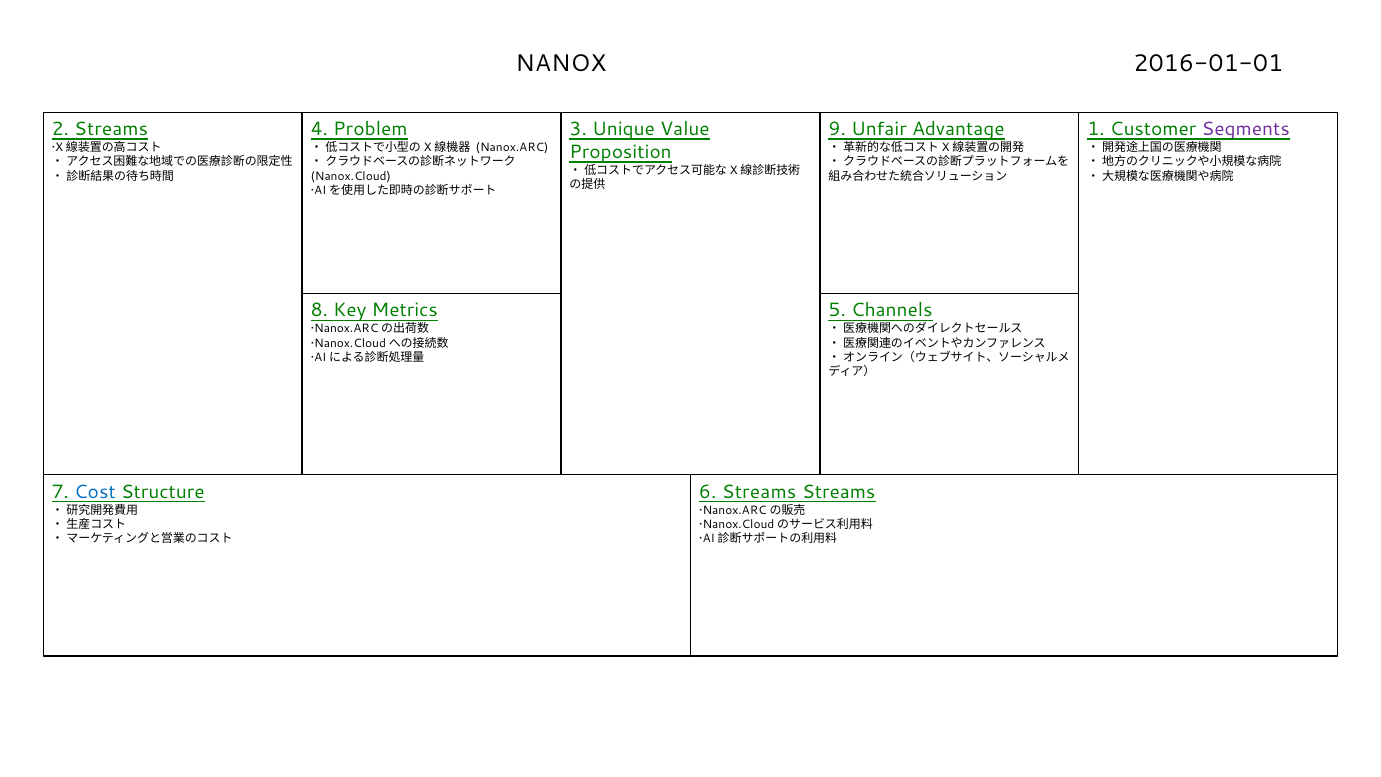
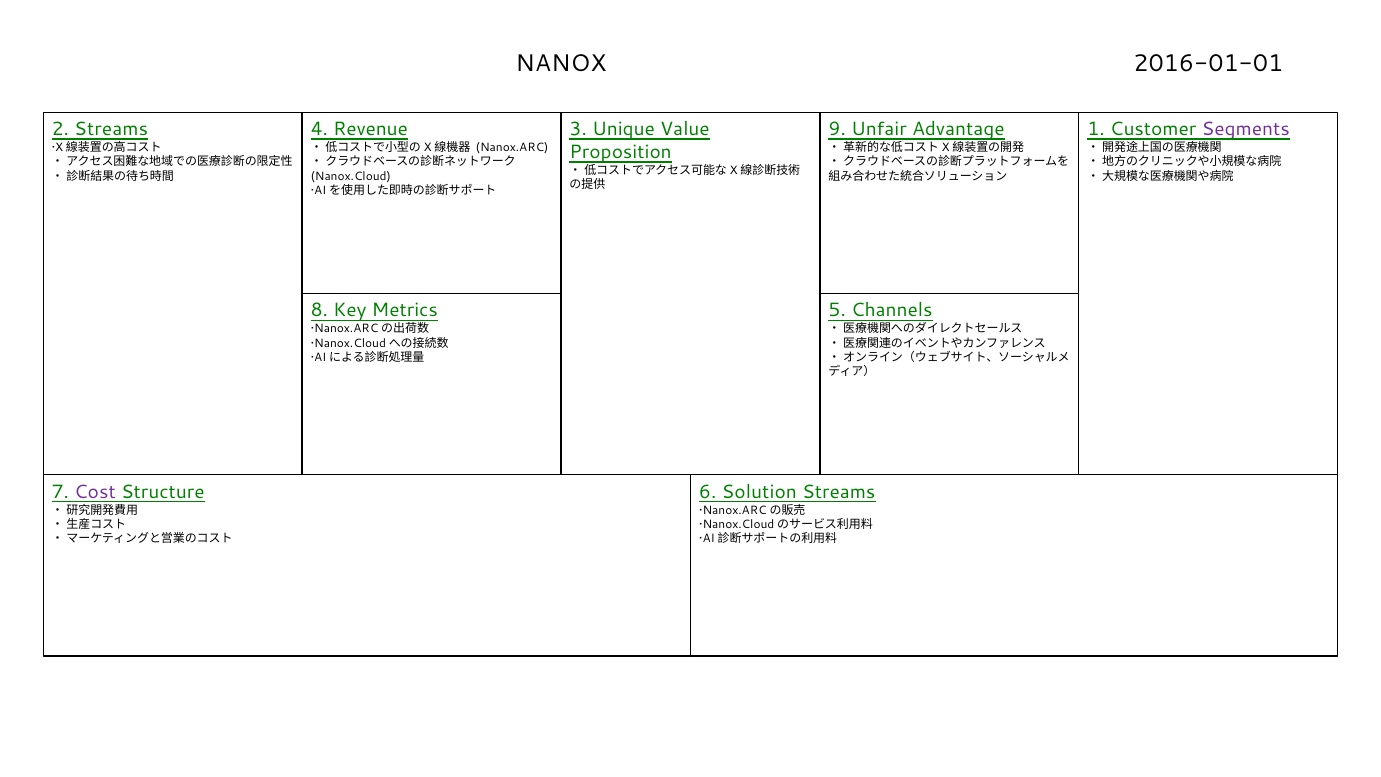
Problem: Problem -> Revenue (371, 129)
Cost colour: blue -> purple (95, 492)
6 Streams: Streams -> Solution (759, 492)
